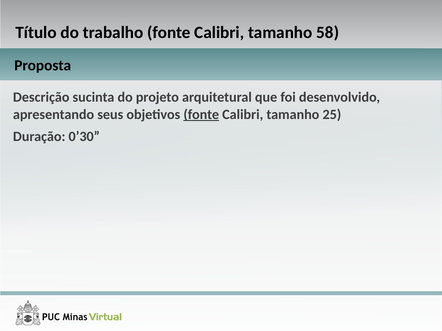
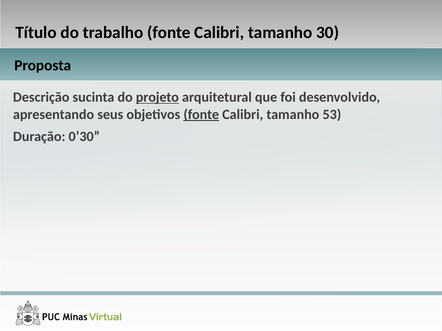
58: 58 -> 30 (328, 33)
projeto underline: none -> present (157, 97)
25: 25 -> 53 (332, 115)
